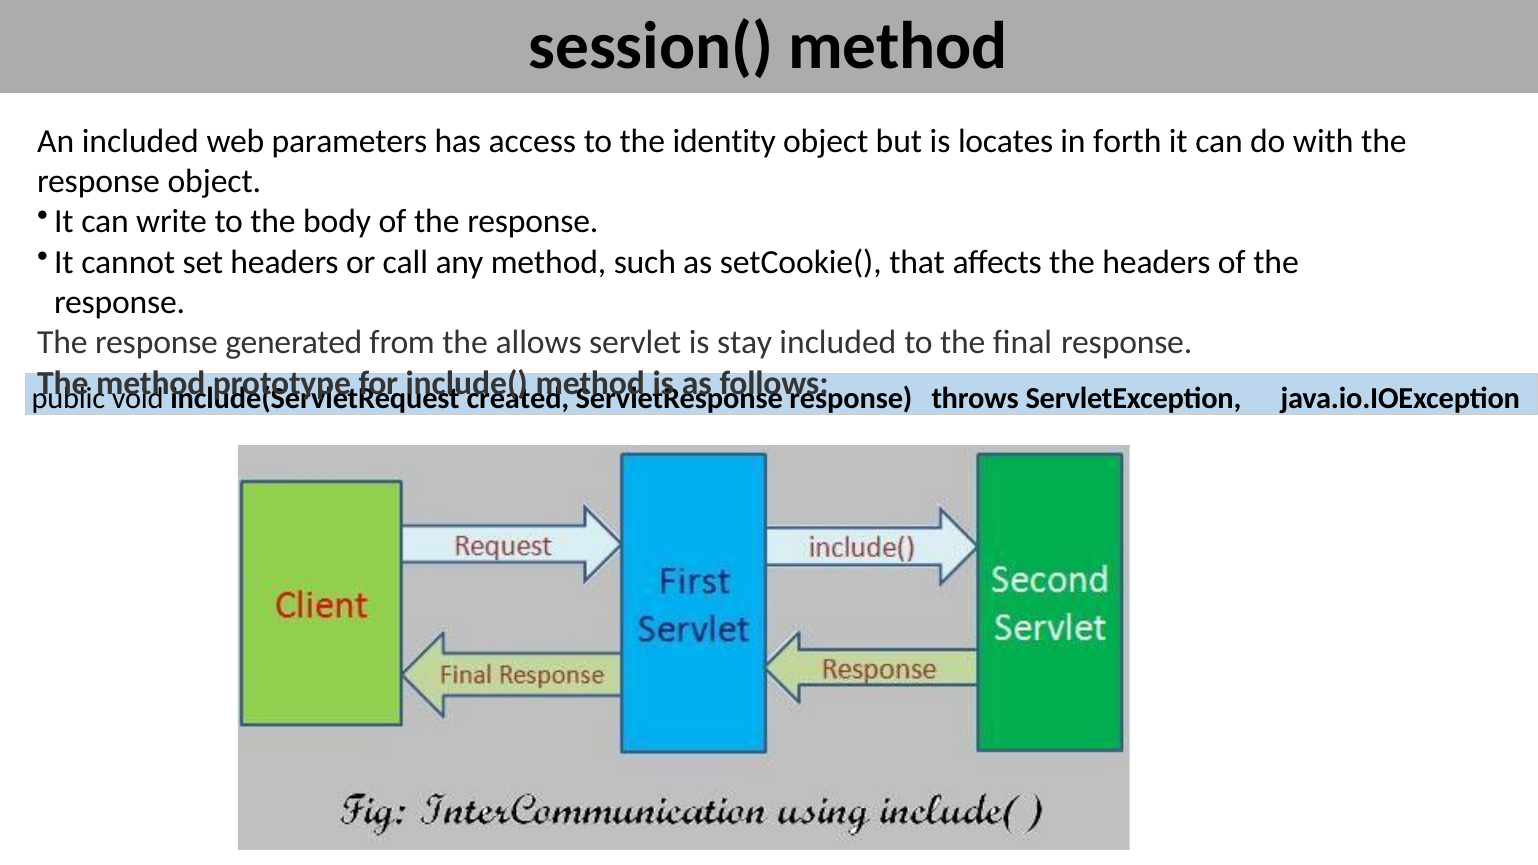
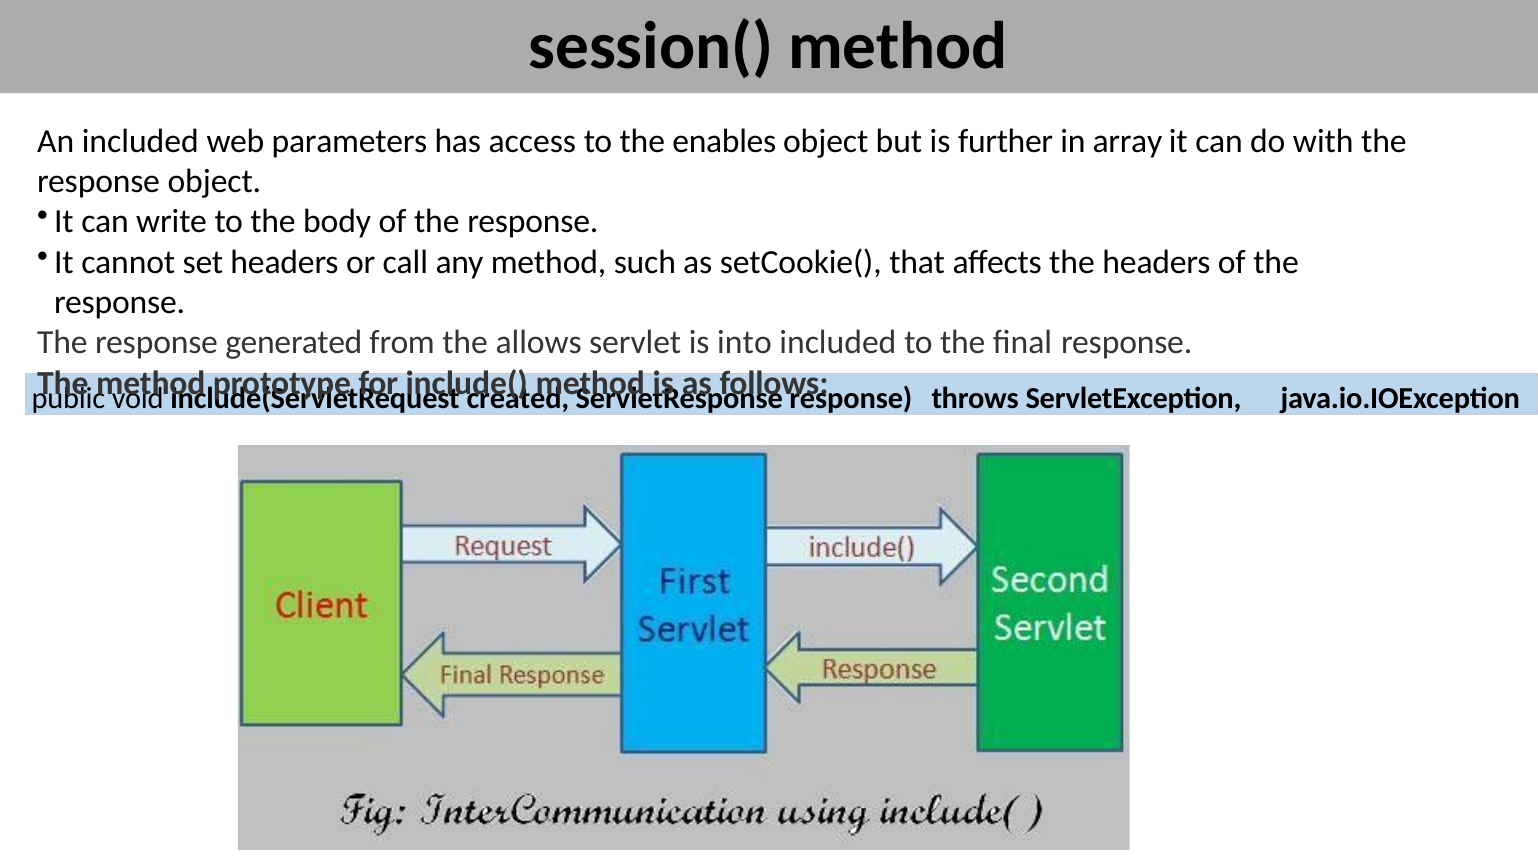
identity: identity -> enables (724, 141)
locates: locates -> further (1006, 141)
forth: forth -> array (1127, 141)
stay: stay -> into (744, 343)
